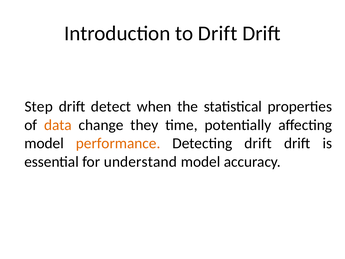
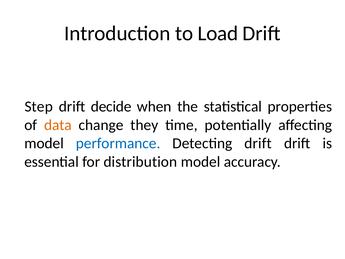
to Drift: Drift -> Load (218, 33)
detect: detect -> decide (111, 106)
performance colour: orange -> blue (118, 143)
understand: understand -> distribution (140, 162)
